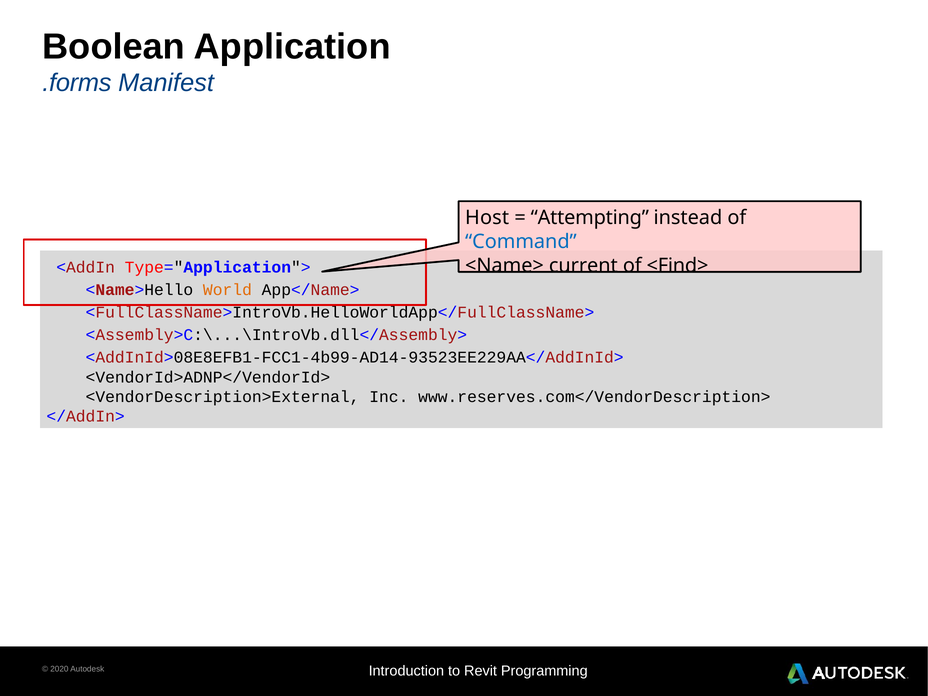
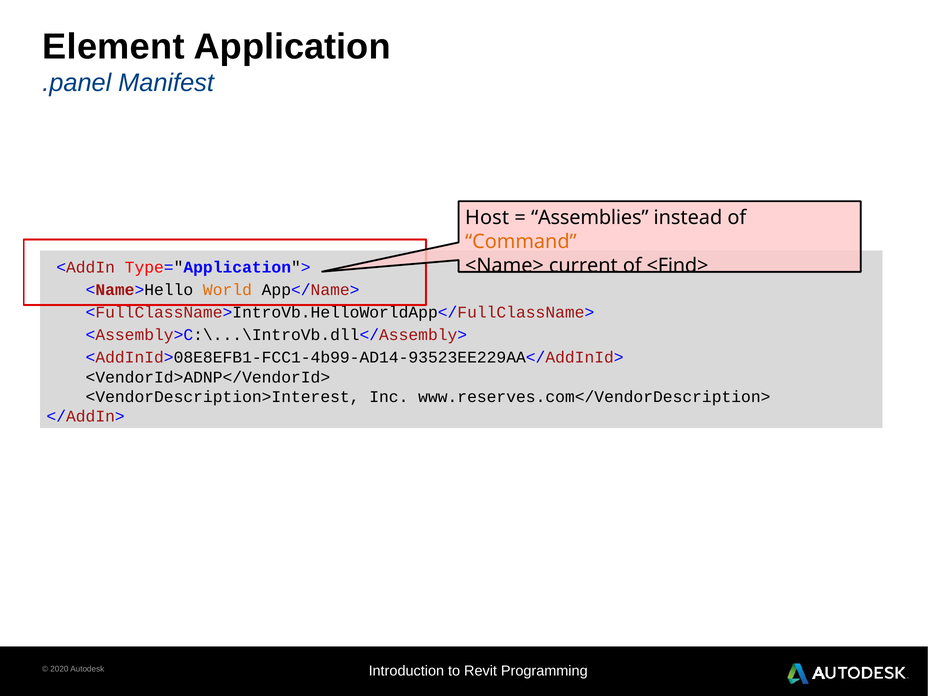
Boolean: Boolean -> Element (114, 47)
.forms: .forms -> .panel (77, 83)
Attempting: Attempting -> Assemblies (590, 218)
Command colour: blue -> orange (521, 242)
<VendorDescription>External: <VendorDescription>External -> <VendorDescription>Interest (223, 397)
